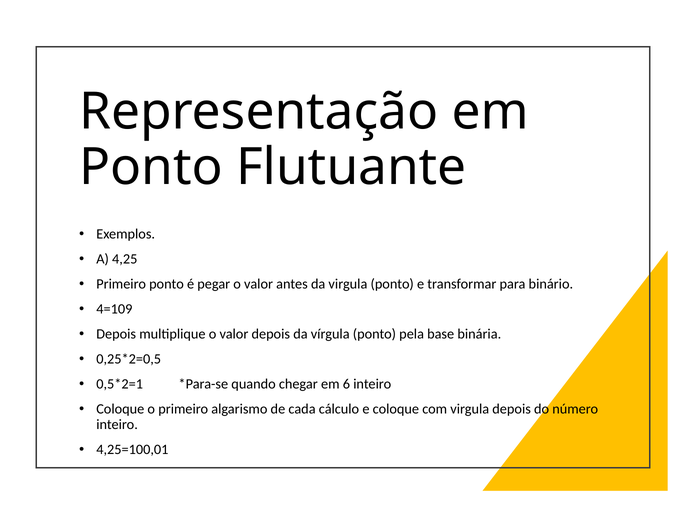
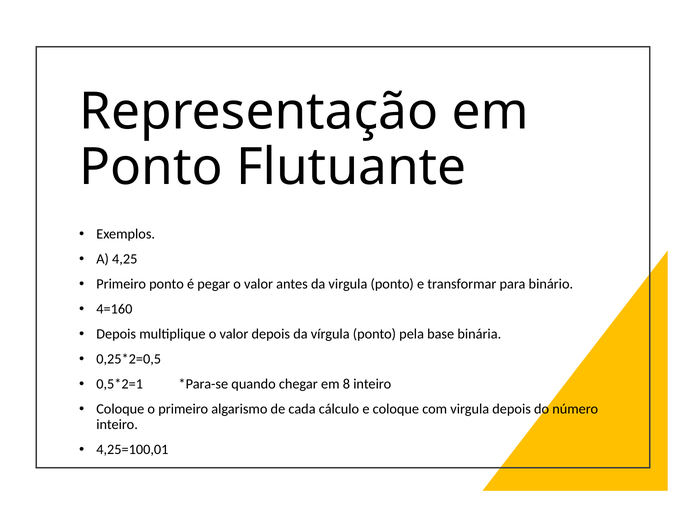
4=109: 4=109 -> 4=160 (114, 309)
6: 6 -> 8 (346, 384)
